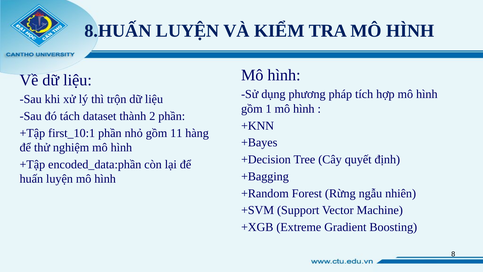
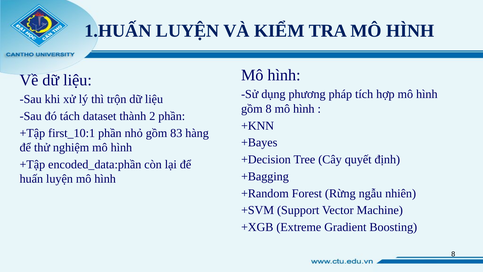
8.HUẤN: 8.HUẤN -> 1.HUẤN (118, 31)
gồm 1: 1 -> 8 (269, 109)
11: 11 -> 83 (176, 133)
